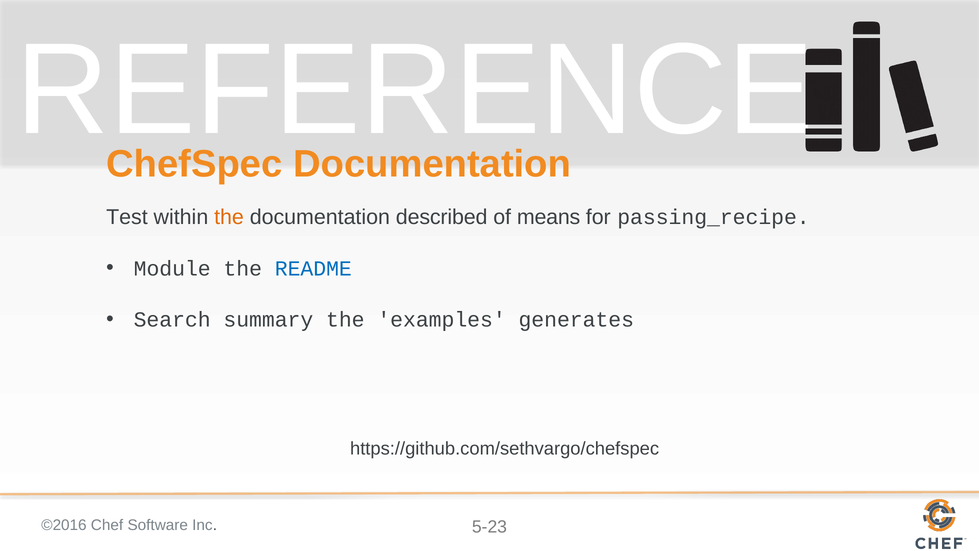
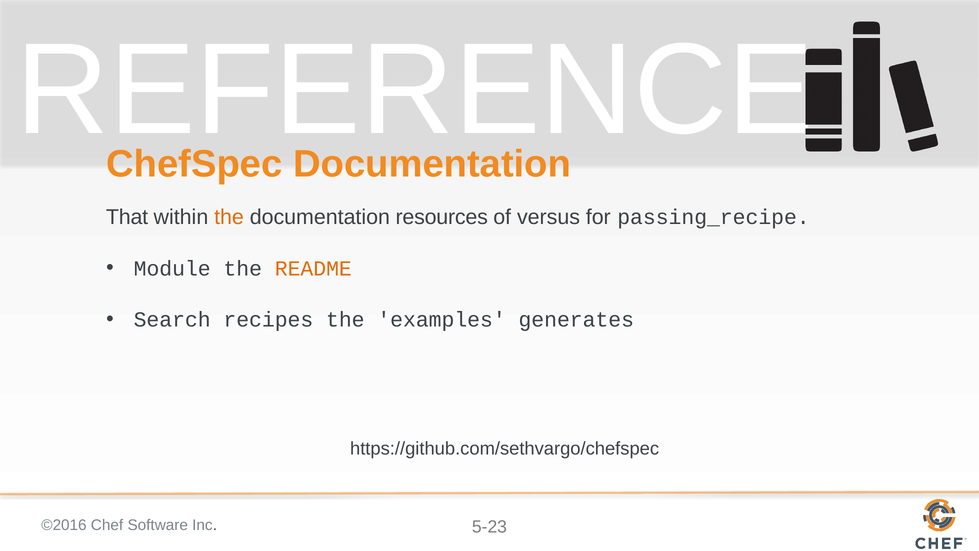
Test: Test -> That (127, 217)
described: described -> resources (442, 217)
means: means -> versus (548, 217)
README colour: blue -> orange (313, 268)
summary: summary -> recipes (268, 320)
